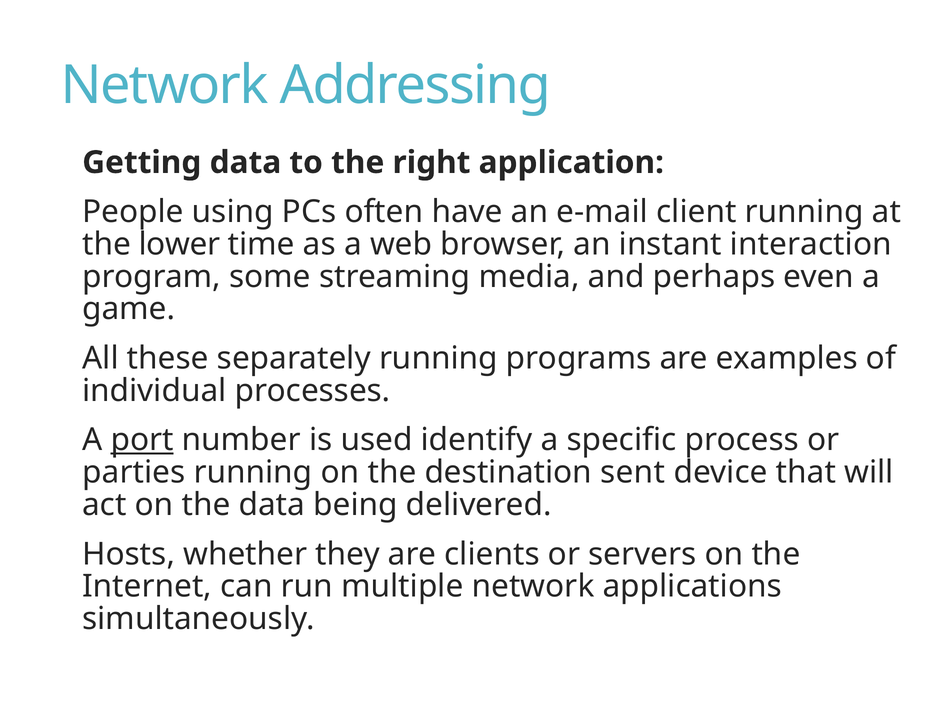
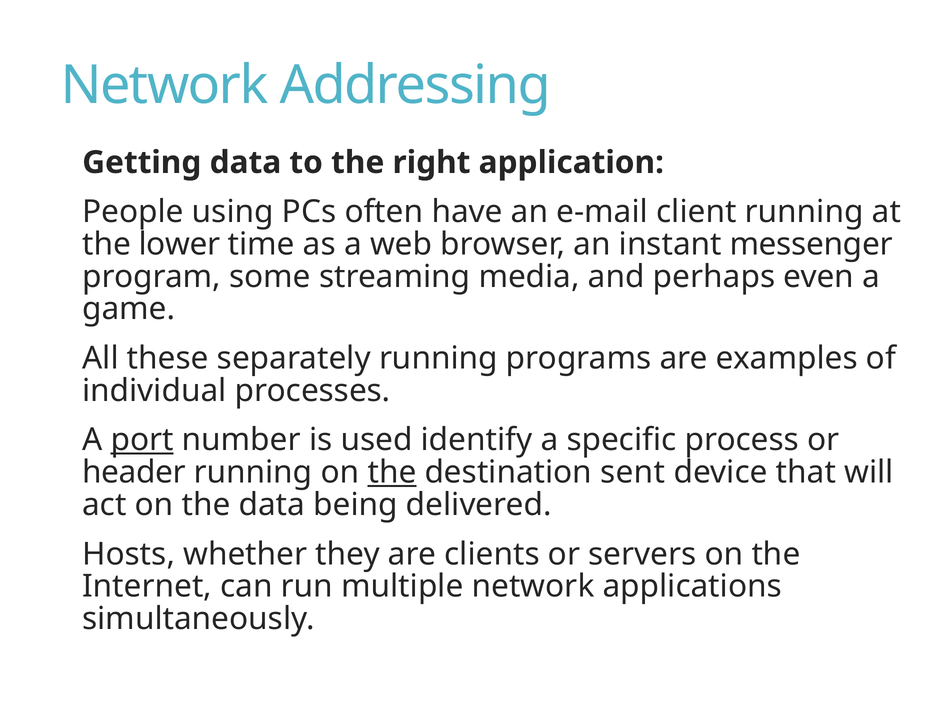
interaction: interaction -> messenger (811, 244)
parties: parties -> header (134, 472)
the underline: none -> present (392, 472)
